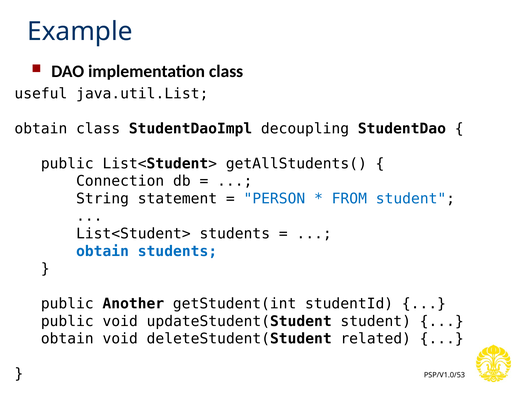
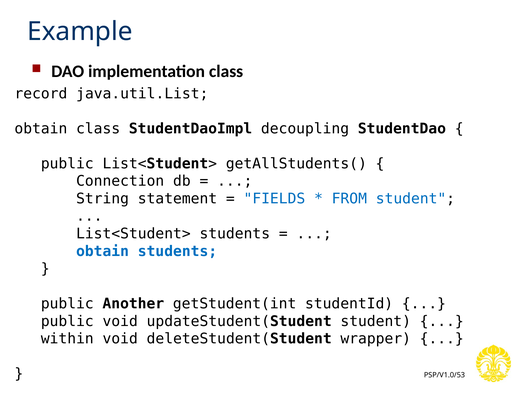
useful: useful -> record (41, 94)
PERSON: PERSON -> FIELDS (274, 199)
obtain: obtain -> within (67, 339)
related: related -> wrapper (376, 339)
